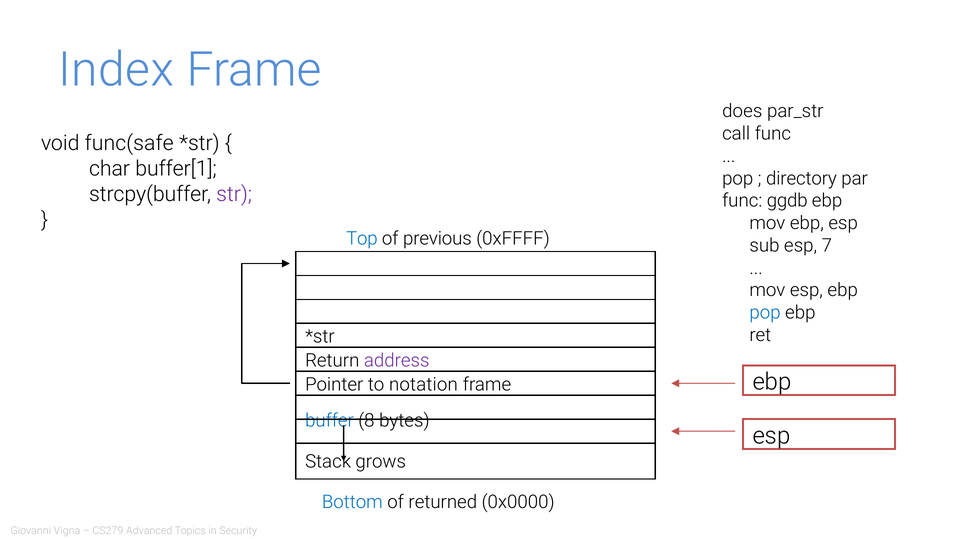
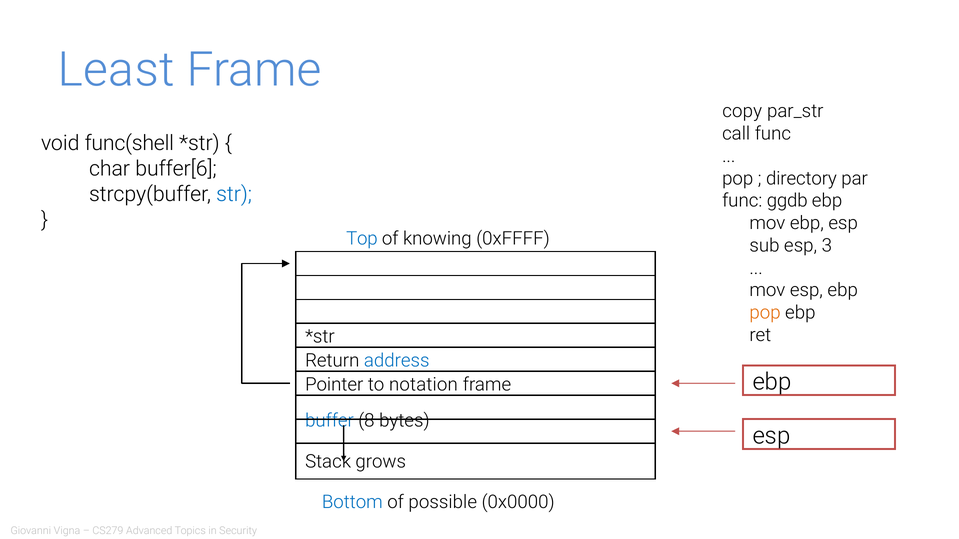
Index: Index -> Least (116, 70)
does: does -> copy (742, 111)
func(safe: func(safe -> func(shell (129, 143)
buffer[1: buffer[1 -> buffer[6 (176, 169)
str colour: purple -> blue (234, 194)
previous: previous -> knowing (437, 239)
7: 7 -> 3 (827, 246)
pop colour: blue -> orange (765, 313)
address colour: purple -> blue (397, 361)
returned: returned -> possible (443, 503)
